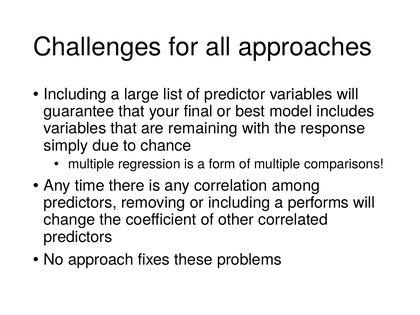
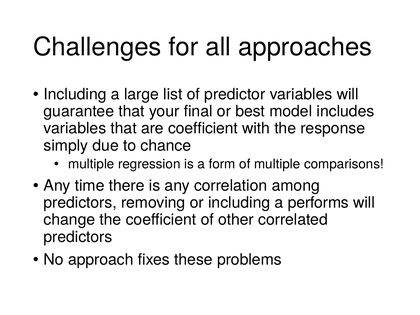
are remaining: remaining -> coefficient (203, 128)
